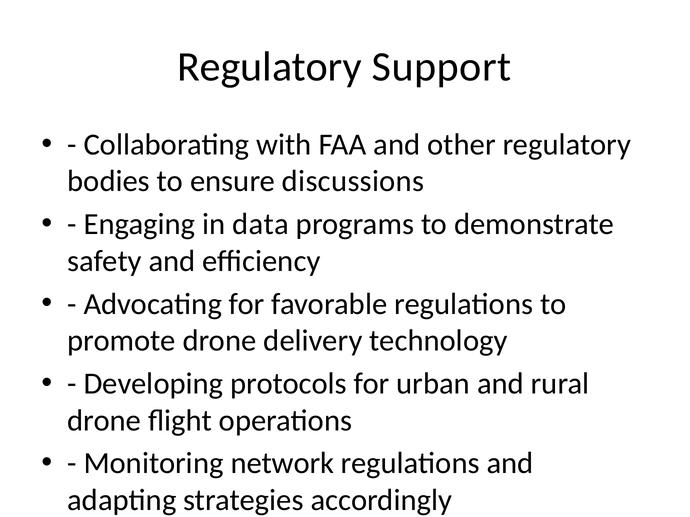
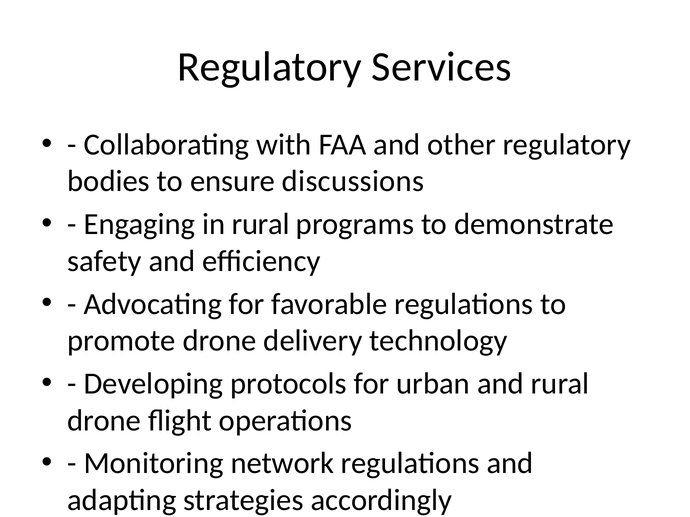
Support: Support -> Services (442, 67)
in data: data -> rural (261, 225)
